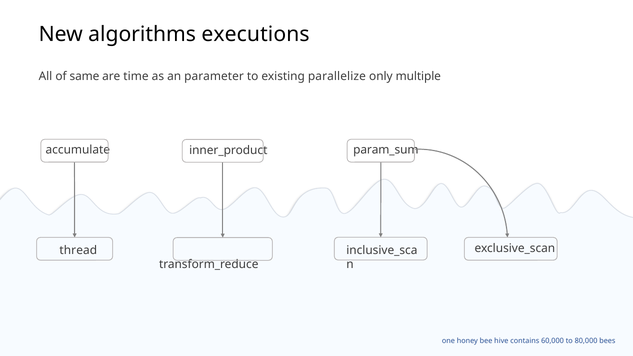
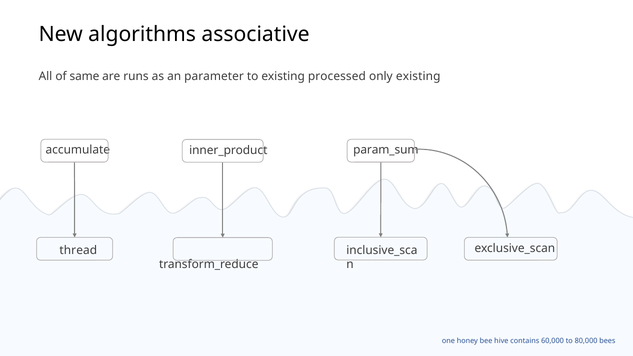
executions: executions -> associative (256, 34)
time: time -> runs (136, 76)
parallelize: parallelize -> processed (337, 76)
only multiple: multiple -> existing (418, 76)
